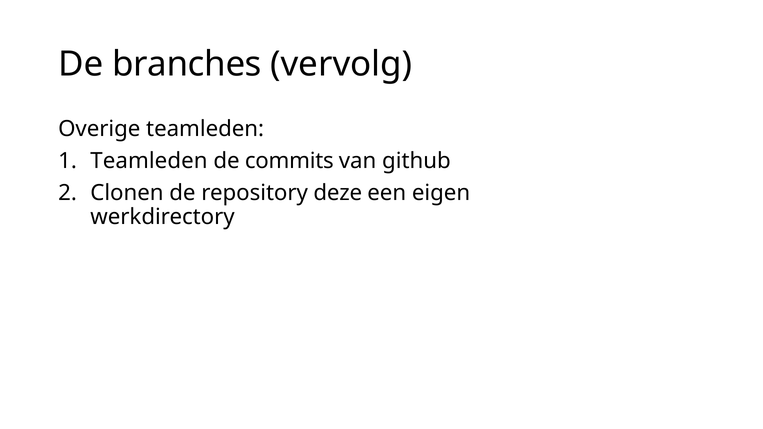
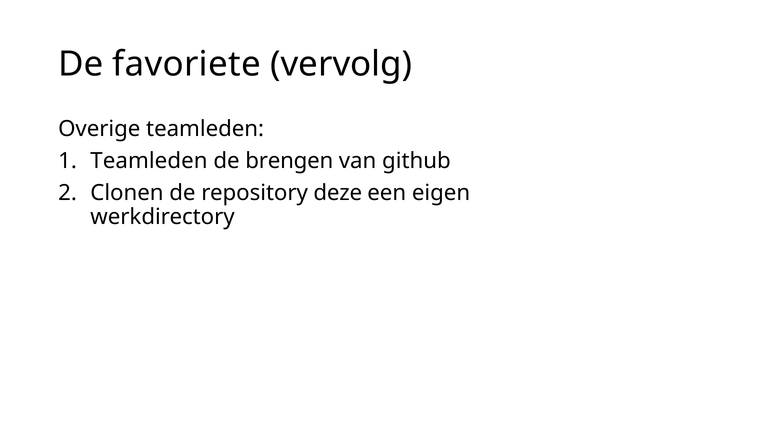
branches: branches -> favoriete (187, 64)
commits: commits -> brengen (289, 161)
